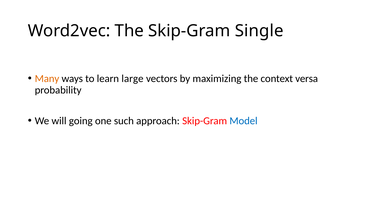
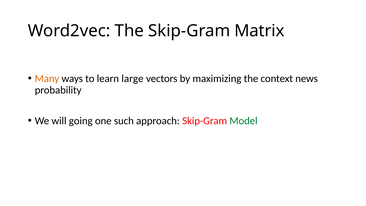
Single: Single -> Matrix (259, 31)
versa: versa -> news (307, 79)
Model colour: blue -> green (244, 121)
